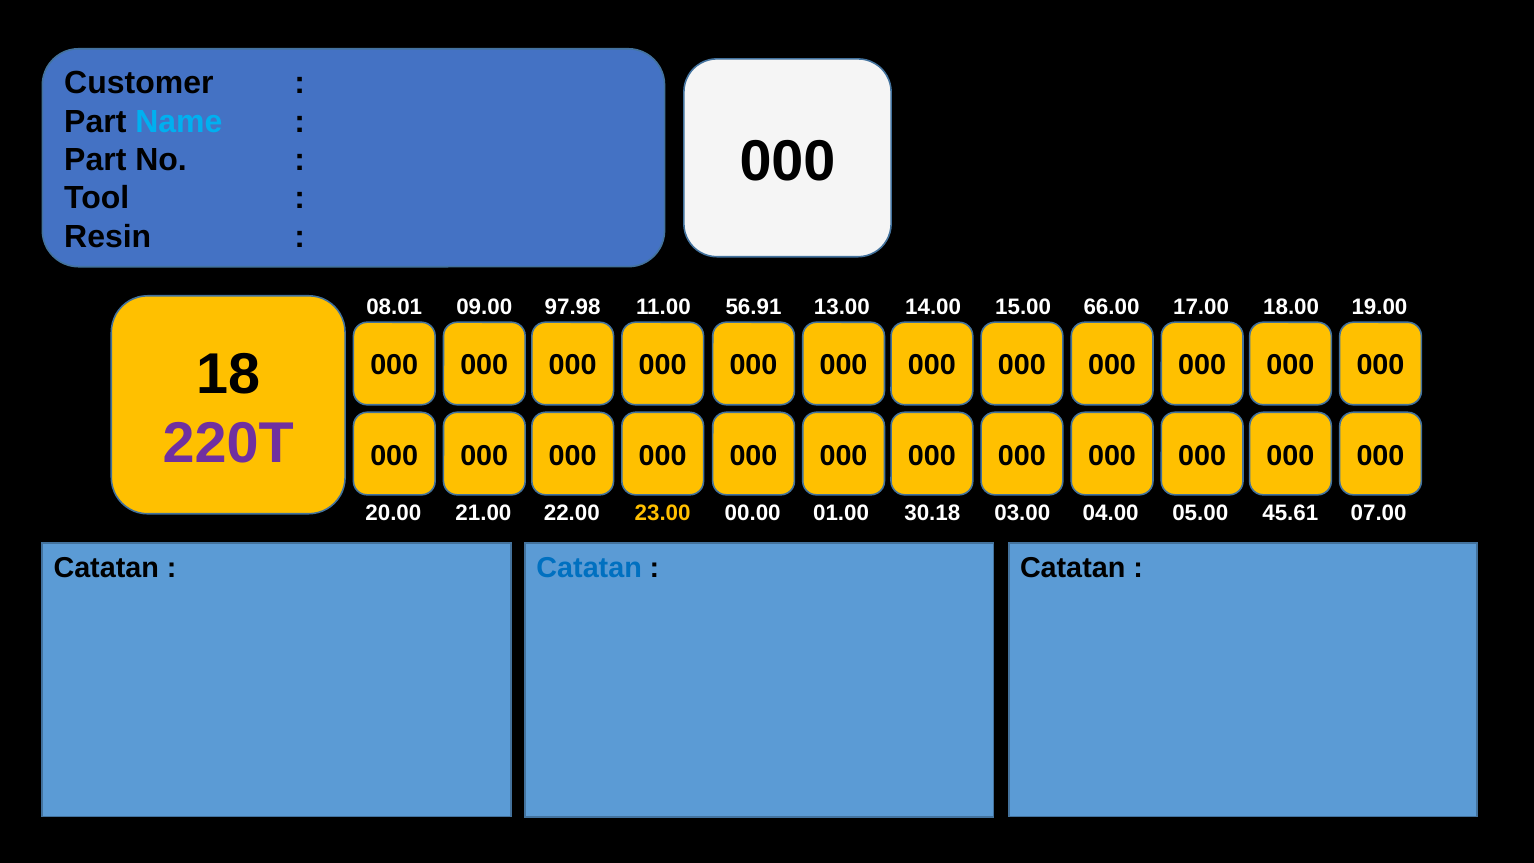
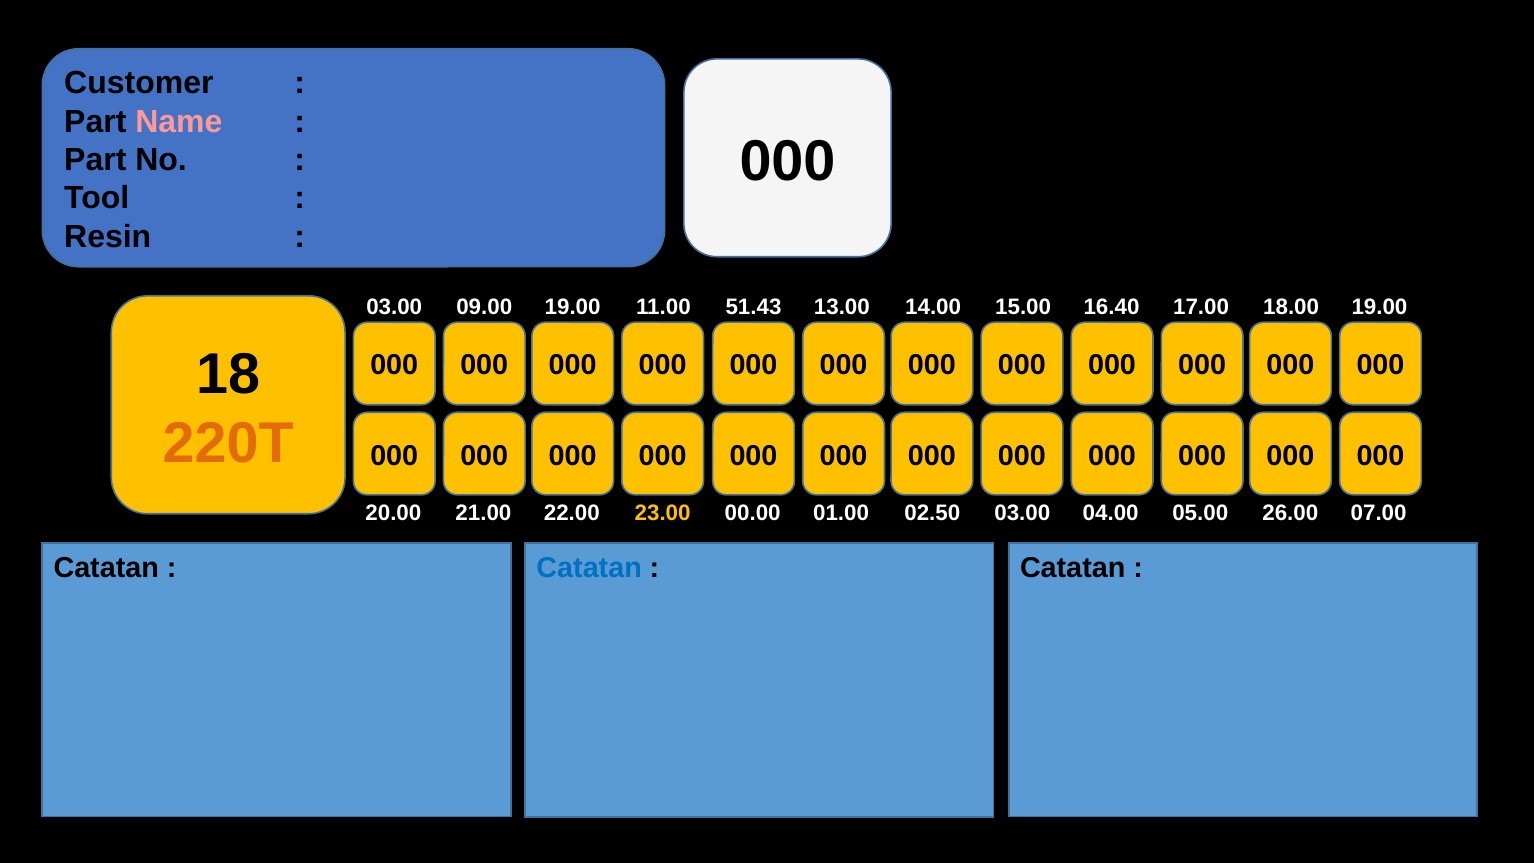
Name colour: light blue -> pink (179, 122)
08.01: 08.01 -> 03.00 (394, 307)
09.00 97.98: 97.98 -> 19.00 (573, 307)
56.91: 56.91 -> 51.43 (753, 307)
66.00: 66.00 -> 16.40 (1112, 307)
220T colour: purple -> orange (228, 443)
30.18: 30.18 -> 02.50 (932, 513)
45.61: 45.61 -> 26.00 (1290, 513)
